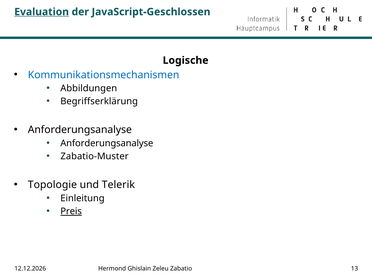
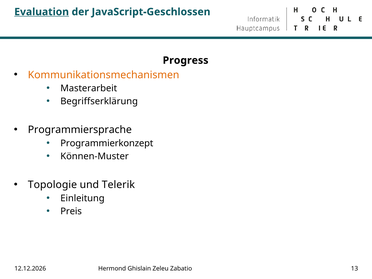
Logische: Logische -> Progress (186, 60)
Kommunikationsmechanismen colour: blue -> orange (104, 75)
Abbildungen: Abbildungen -> Masterarbeit (89, 88)
Anforderungsanalyse: Anforderungsanalyse -> Programmiersprache (80, 130)
Anforderungsanalyse: Anforderungsanalyse -> Programmierkonzept (107, 143)
Zabatio-Muster: Zabatio-Muster -> Können-Muster (95, 156)
Preis underline: present -> none (71, 211)
